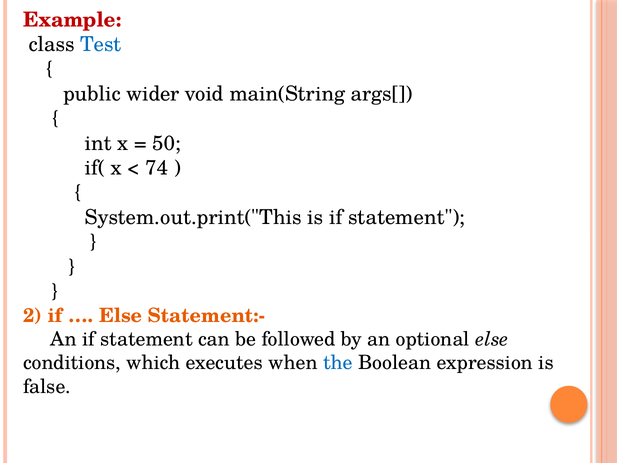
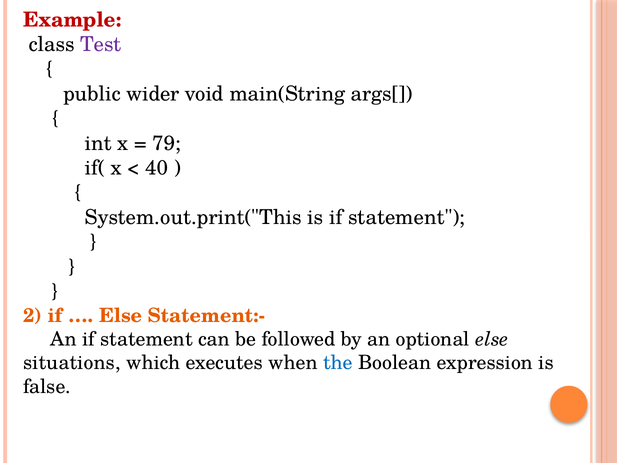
Test colour: blue -> purple (101, 44)
50: 50 -> 79 (167, 143)
74: 74 -> 40 (157, 168)
conditions: conditions -> situations (72, 363)
